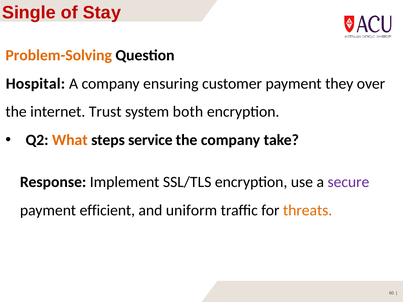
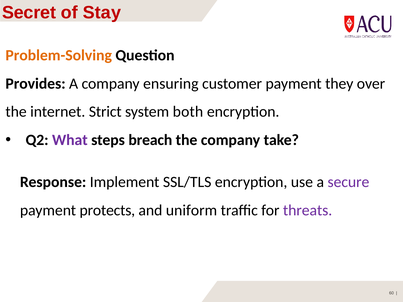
Single: Single -> Secret (29, 13)
Hospital: Hospital -> Provides (36, 84)
Trust: Trust -> Strict (105, 112)
What colour: orange -> purple (70, 140)
service: service -> breach (150, 140)
efficient: efficient -> protects (107, 210)
threats colour: orange -> purple (308, 210)
